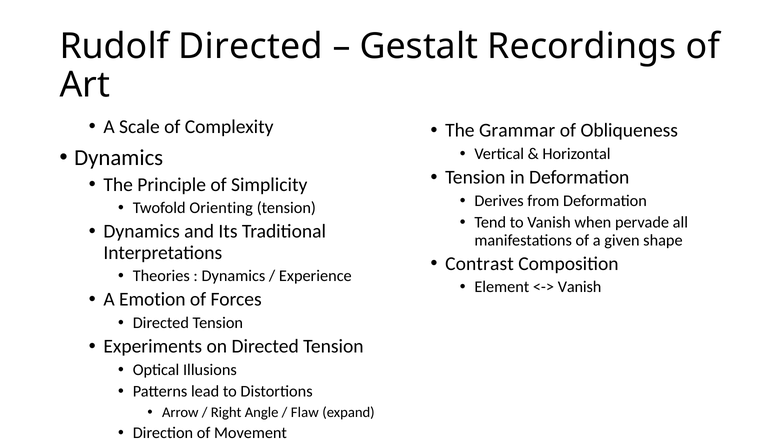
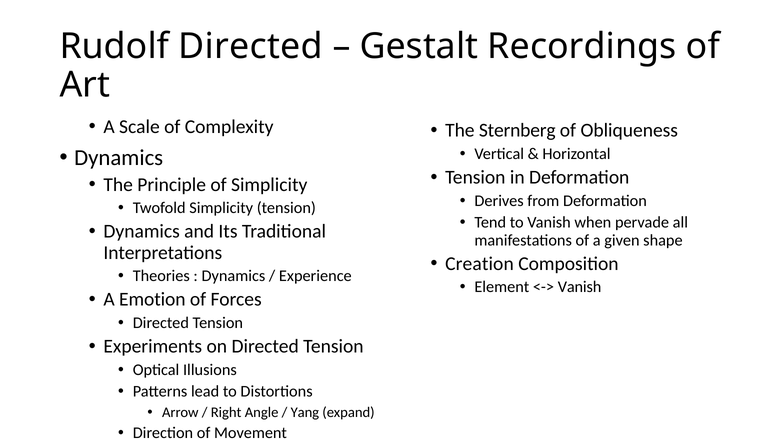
Grammar: Grammar -> Sternberg (517, 130)
Twofold Orienting: Orienting -> Simplicity (221, 208)
Contrast: Contrast -> Creation (479, 263)
Flaw: Flaw -> Yang (305, 412)
